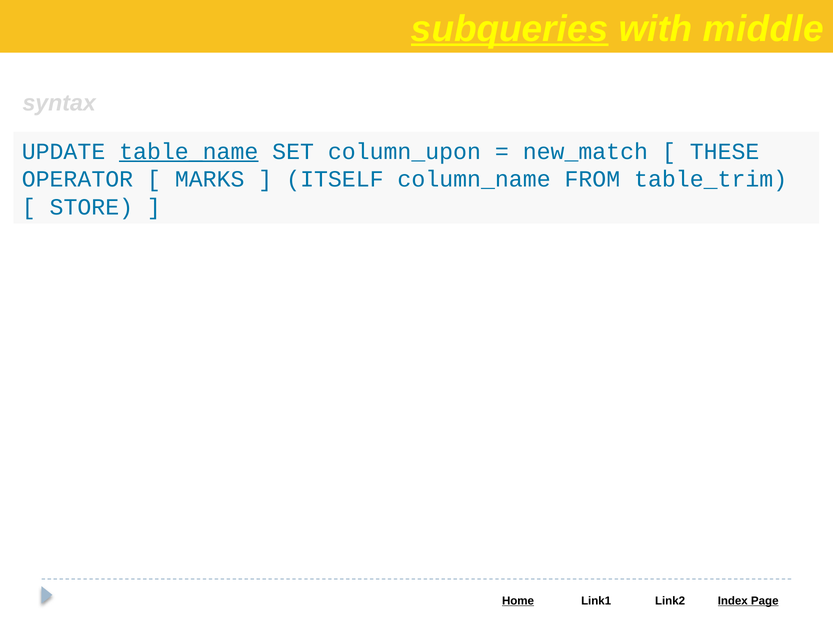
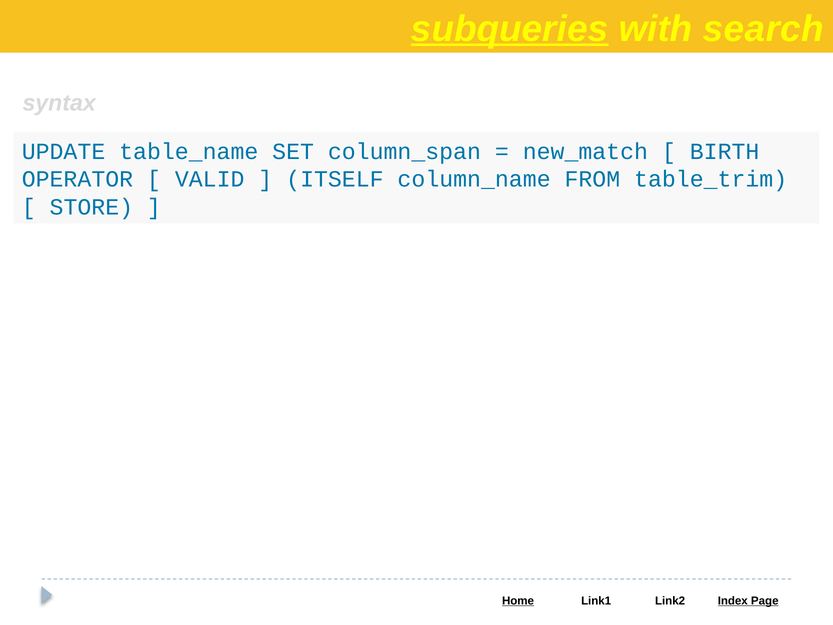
middle: middle -> search (763, 29)
table_name underline: present -> none (189, 151)
column_upon: column_upon -> column_span (404, 151)
THESE: THESE -> BIRTH (725, 151)
MARKS: MARKS -> VALID (210, 179)
